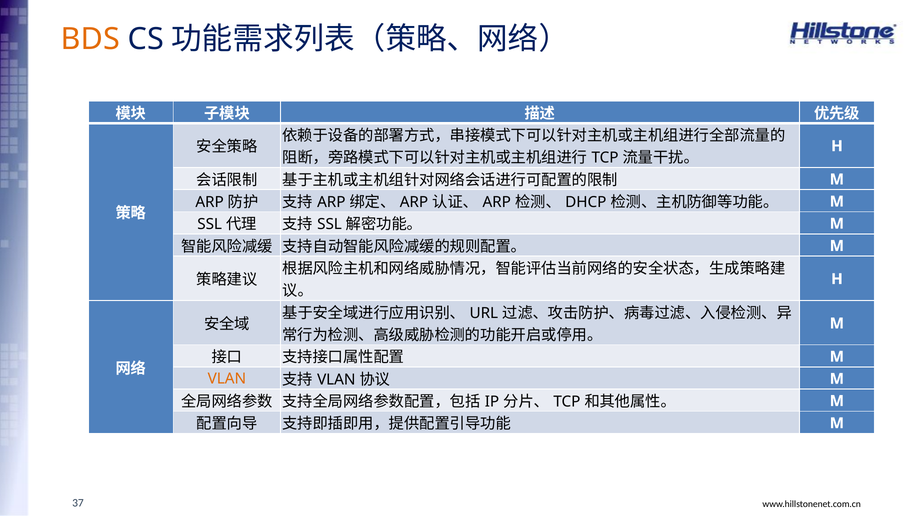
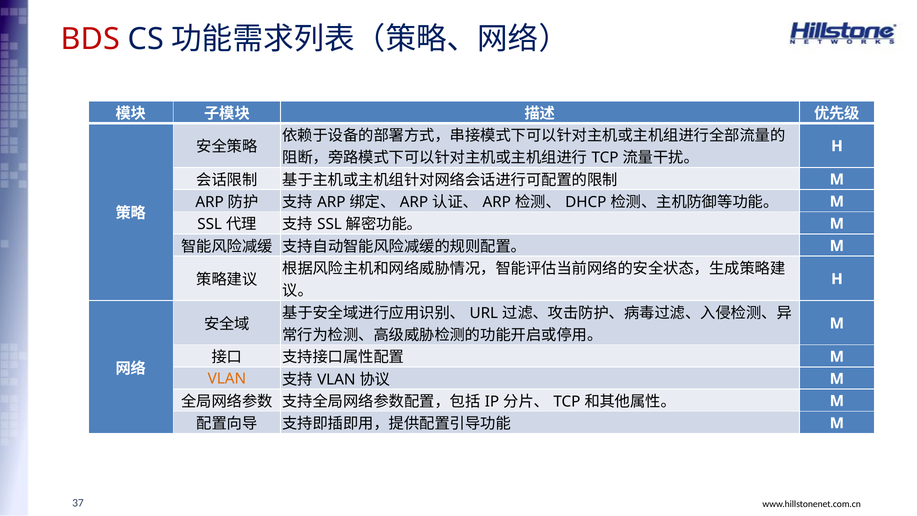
BDS colour: orange -> red (90, 39)
